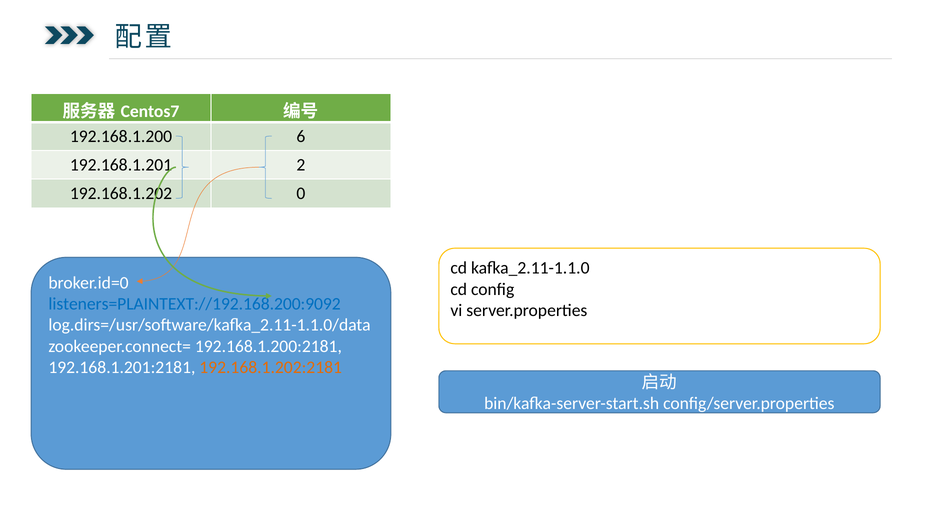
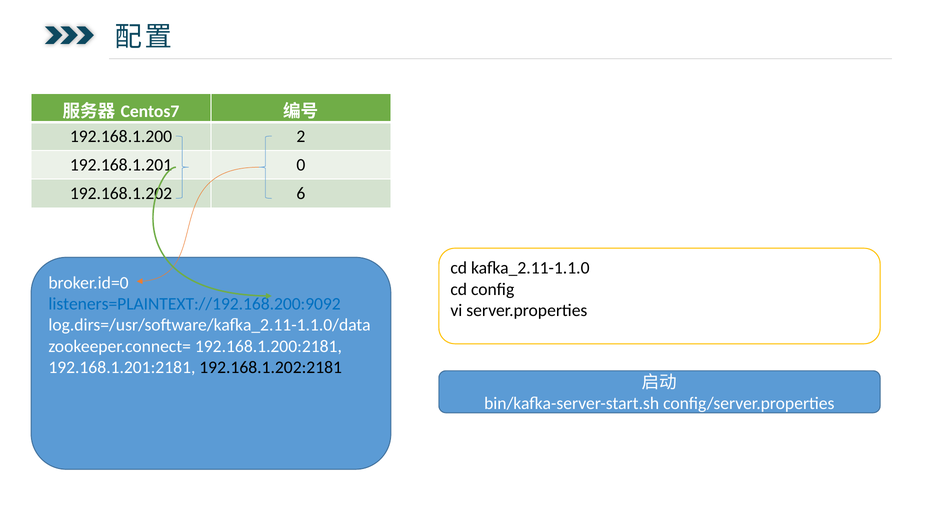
6: 6 -> 2 (301, 136)
2: 2 -> 0 (301, 165)
0: 0 -> 6 (301, 194)
192.168.1.202:2181 colour: orange -> black (271, 367)
